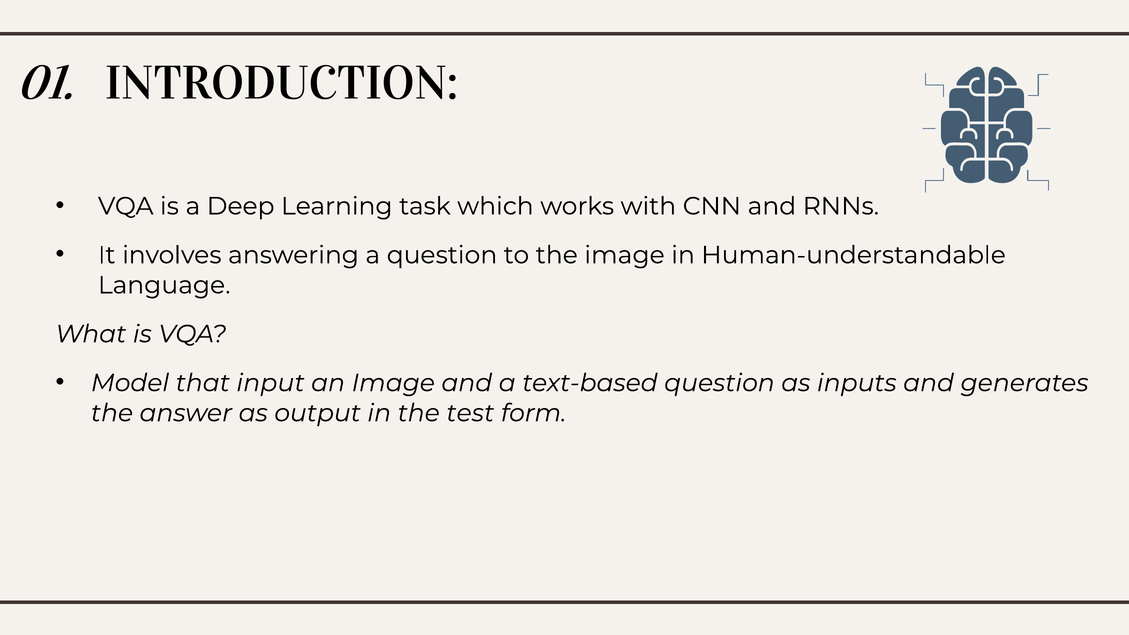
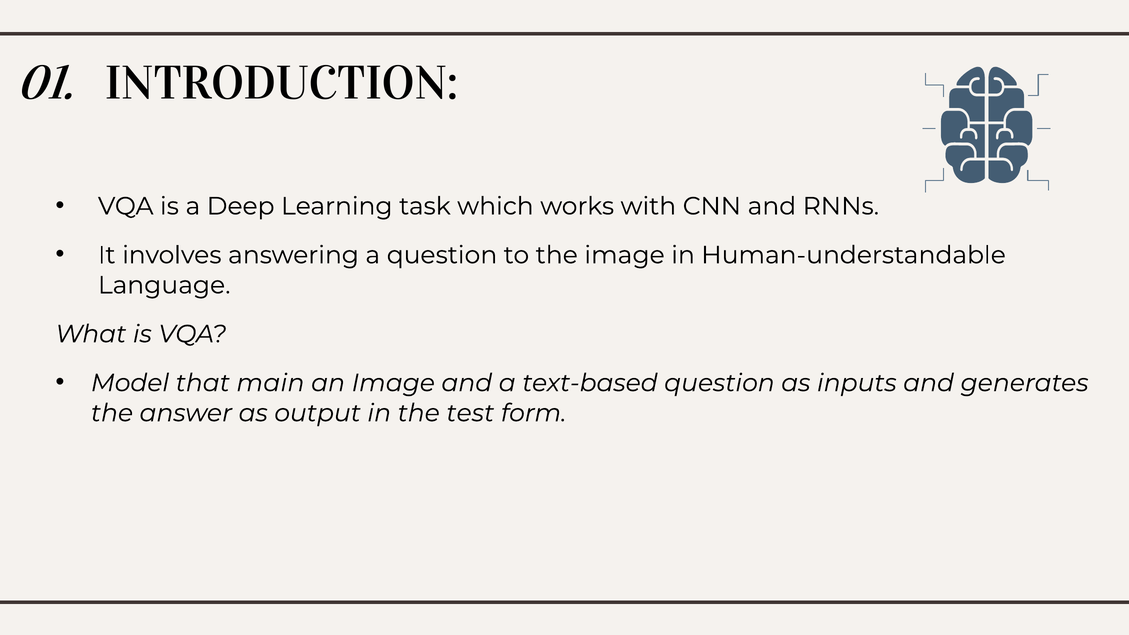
input: input -> main (270, 383)
